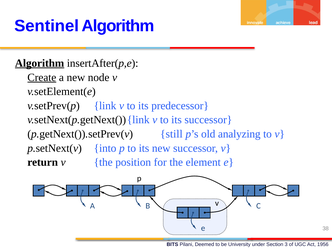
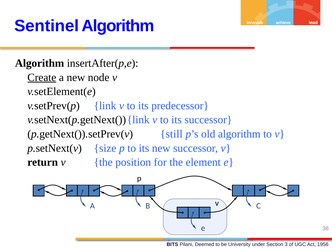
Algorithm underline: present -> none (40, 63)
old analyzing: analyzing -> algorithm (239, 134)
into: into -> size (105, 148)
